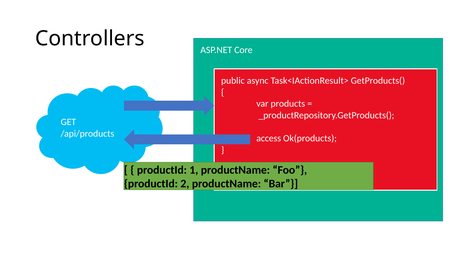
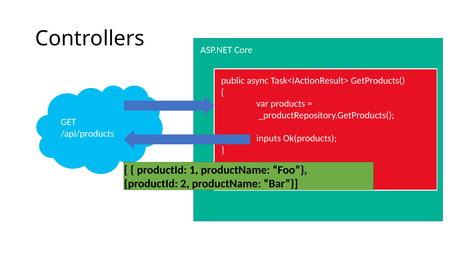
access: access -> inputs (269, 139)
